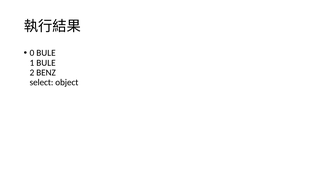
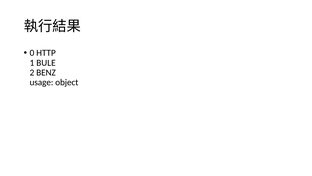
0 BULE: BULE -> HTTP (46, 53)
select: select -> usage (41, 82)
